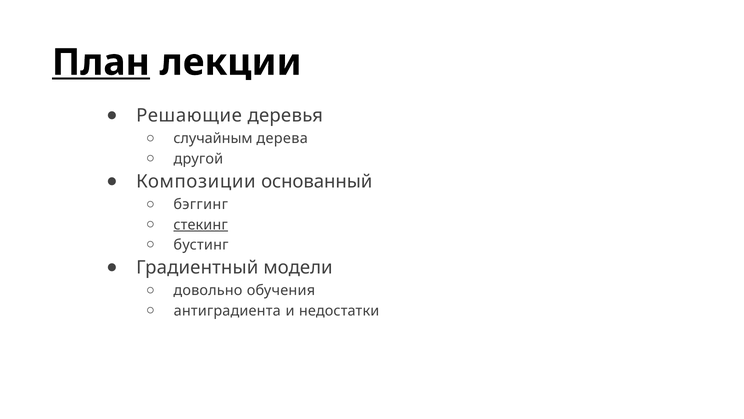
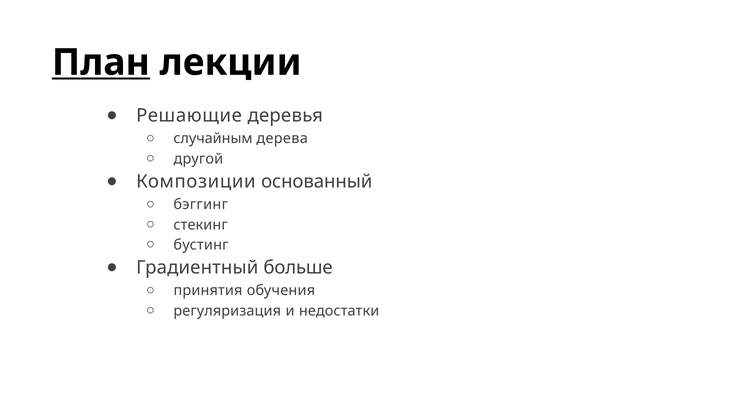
стекинг underline: present -> none (201, 225)
модели: модели -> больше (298, 267)
довольно: довольно -> принятия (208, 290)
антиградиента: антиградиента -> регуляризация (227, 311)
